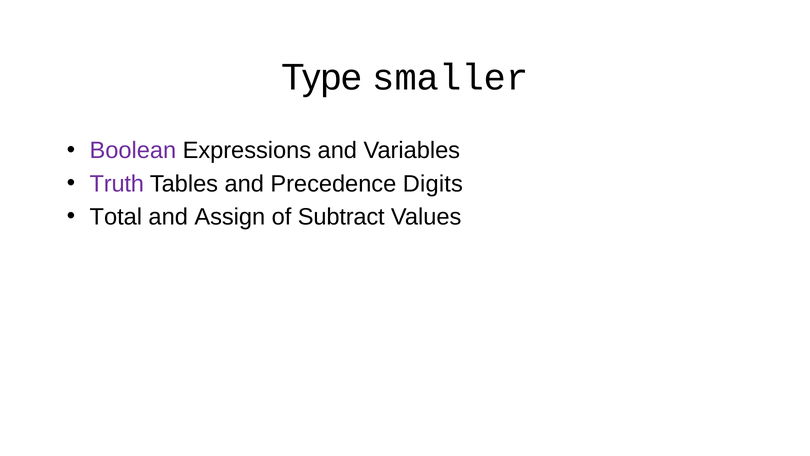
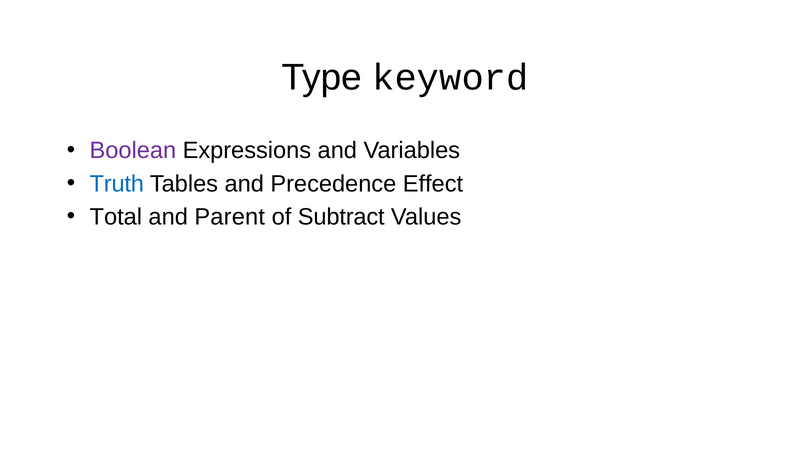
smaller: smaller -> keyword (450, 77)
Truth colour: purple -> blue (117, 184)
Digits: Digits -> Effect (433, 184)
Assign: Assign -> Parent (230, 217)
